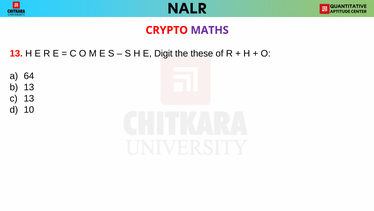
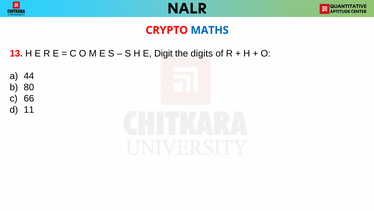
MATHS colour: purple -> blue (210, 30)
these: these -> digits (202, 53)
64: 64 -> 44 (29, 76)
13: 13 -> 80 (29, 87)
c 13: 13 -> 66 (29, 98)
10: 10 -> 11 (29, 110)
